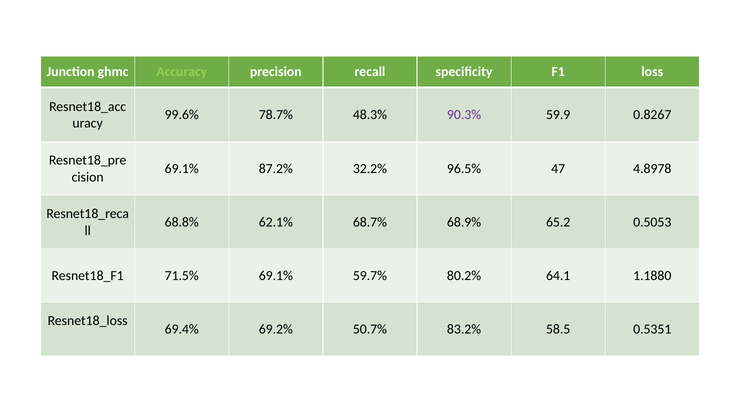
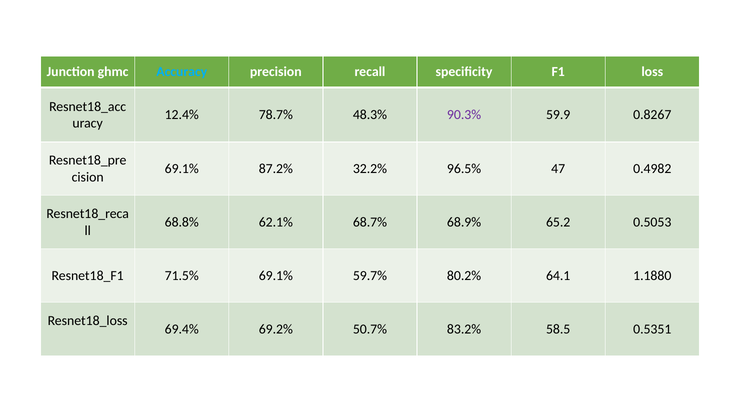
Accuracy colour: light green -> light blue (182, 72)
99.6%: 99.6% -> 12.4% (182, 115)
4.8978: 4.8978 -> 0.4982 (652, 169)
